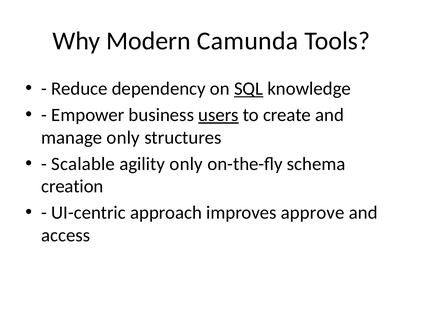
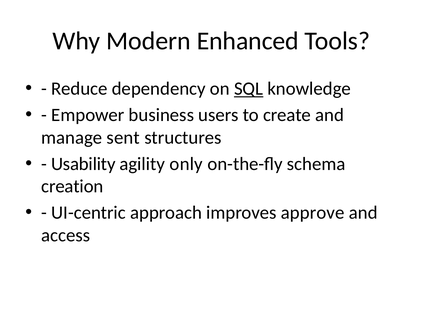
Camunda: Camunda -> Enhanced (248, 41)
users underline: present -> none (218, 115)
manage only: only -> sent (123, 138)
Scalable: Scalable -> Usability (83, 164)
